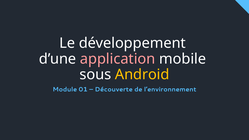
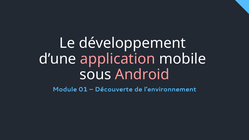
Android colour: yellow -> pink (142, 75)
